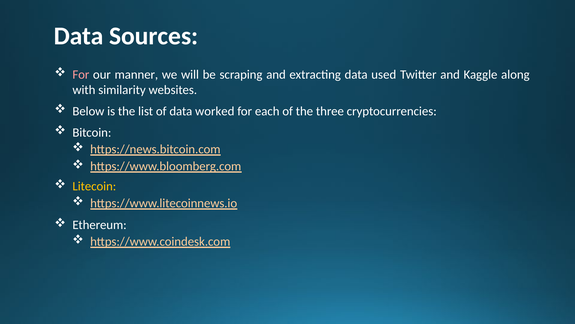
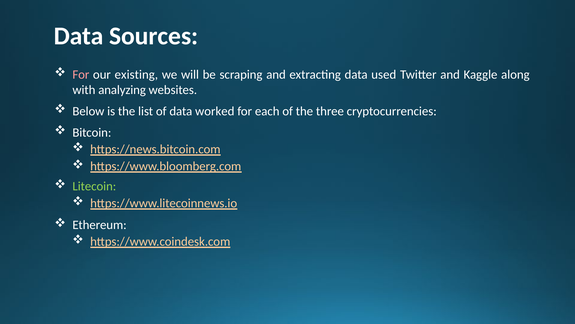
manner: manner -> existing (136, 74)
similarity: similarity -> analyzing (122, 90)
Litecoin colour: yellow -> light green (94, 186)
